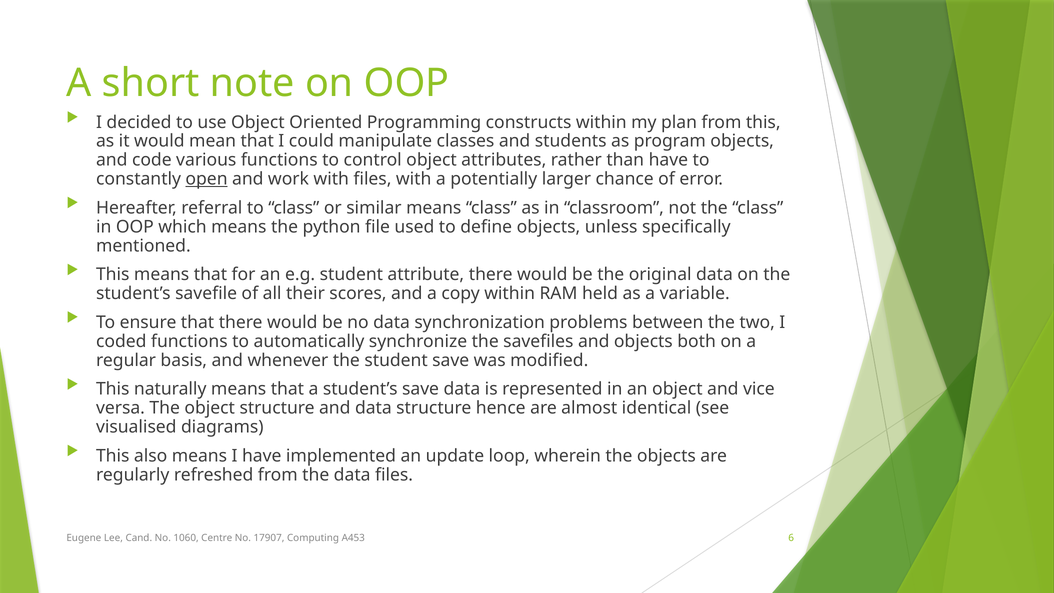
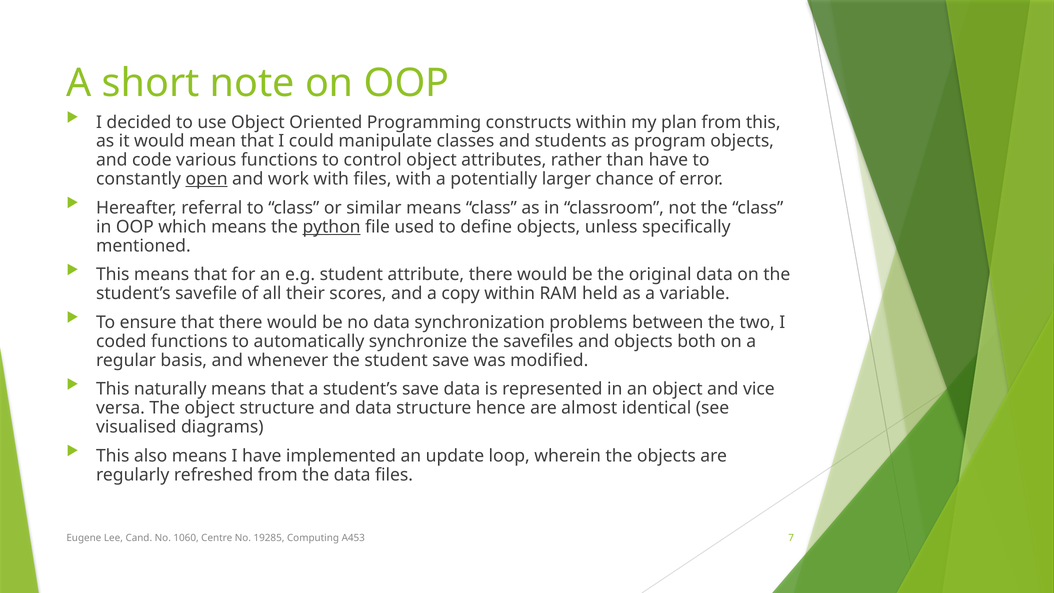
python underline: none -> present (332, 227)
17907: 17907 -> 19285 (269, 538)
6: 6 -> 7 (791, 538)
